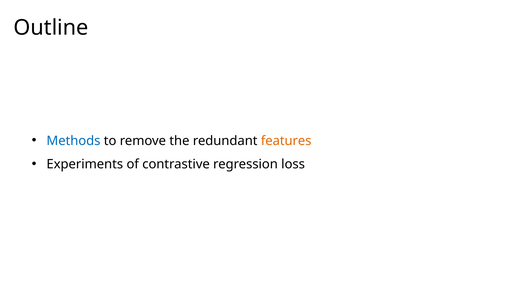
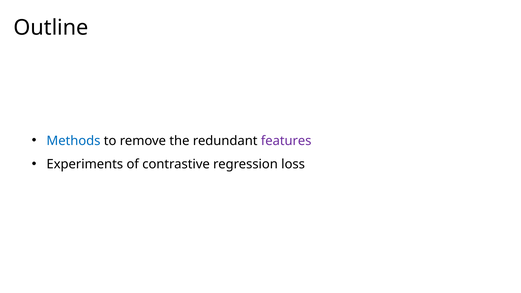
features colour: orange -> purple (286, 141)
